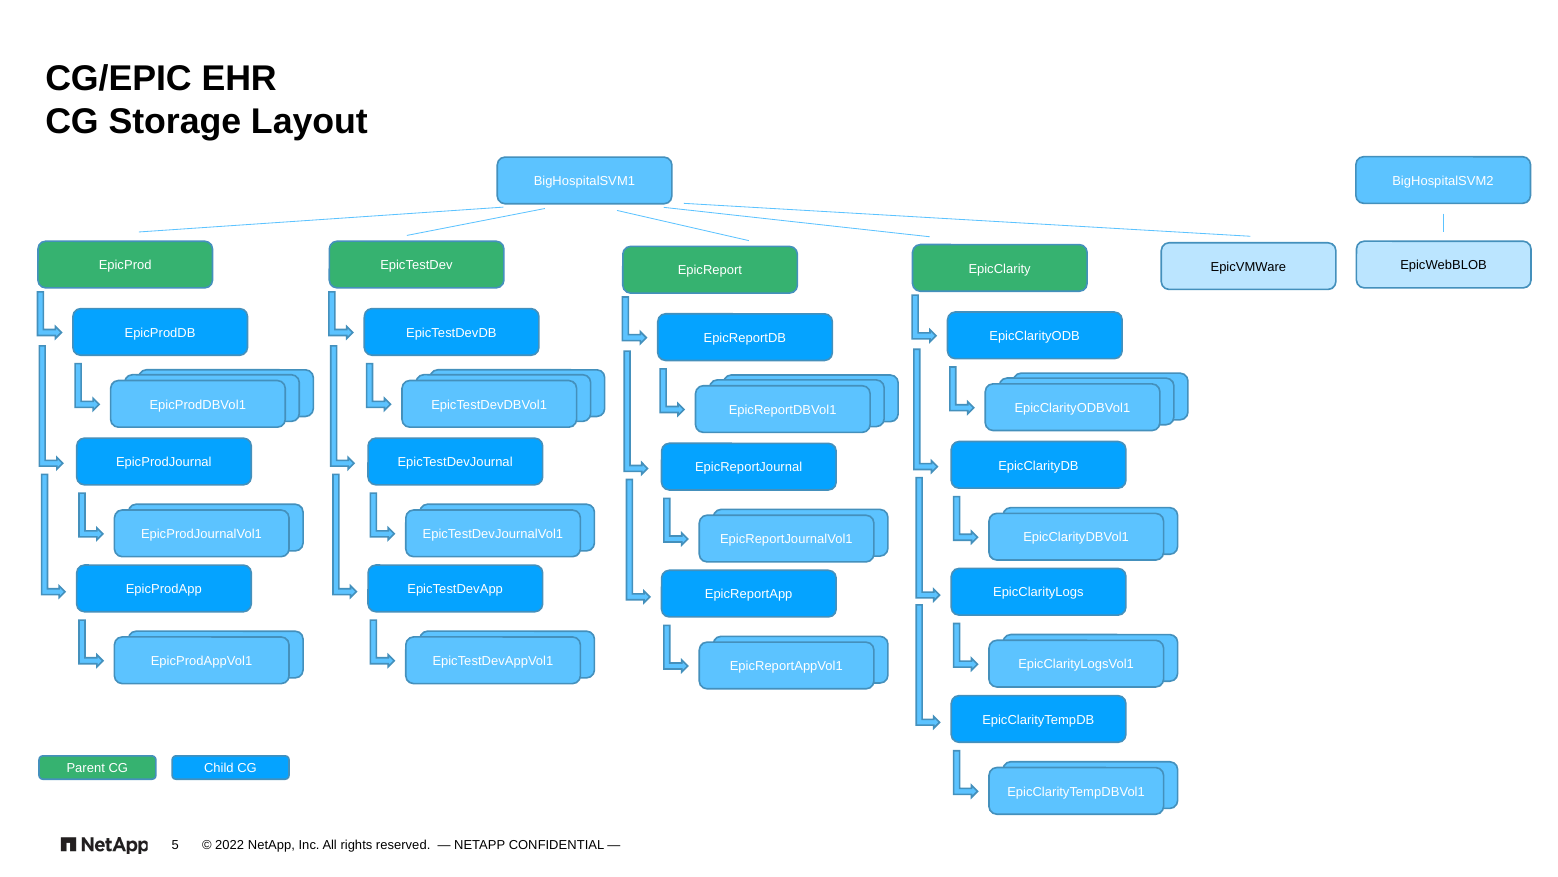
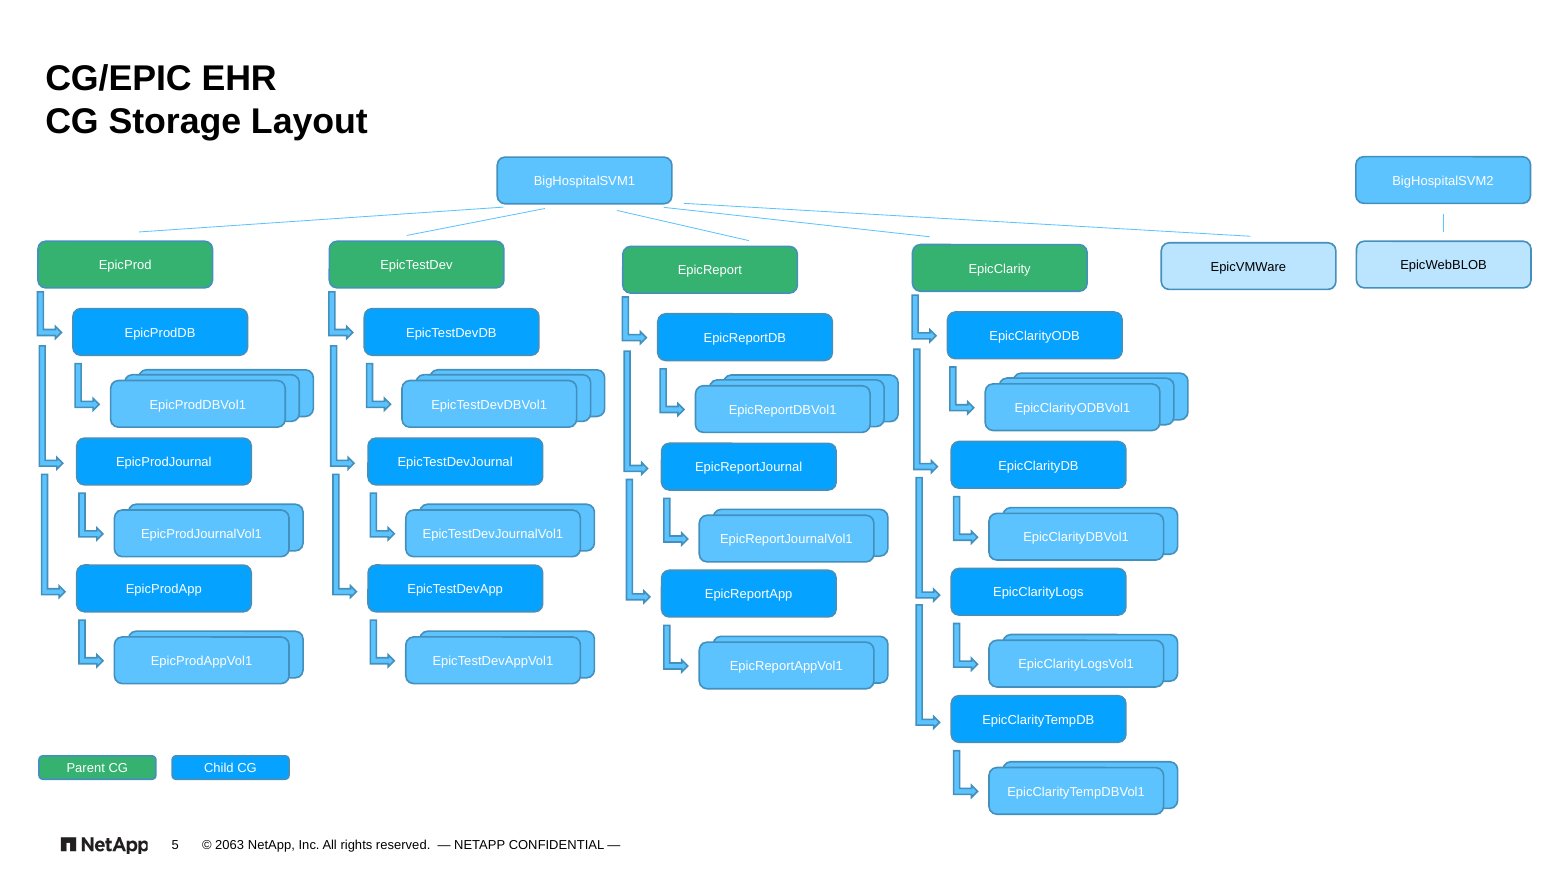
2022: 2022 -> 2063 (230, 845)
